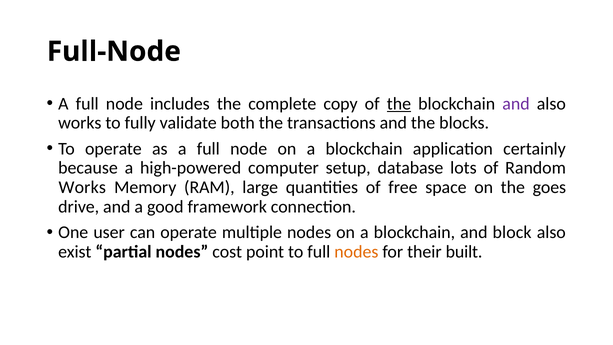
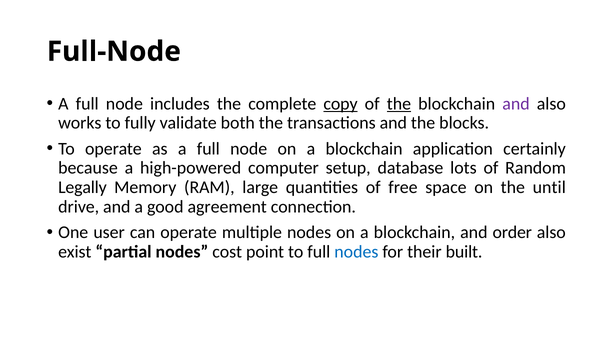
copy underline: none -> present (341, 104)
Works: Works -> Legally (82, 187)
goes: goes -> until (549, 187)
framework: framework -> agreement (227, 207)
block: block -> order (512, 232)
nodes colour: orange -> blue (356, 252)
